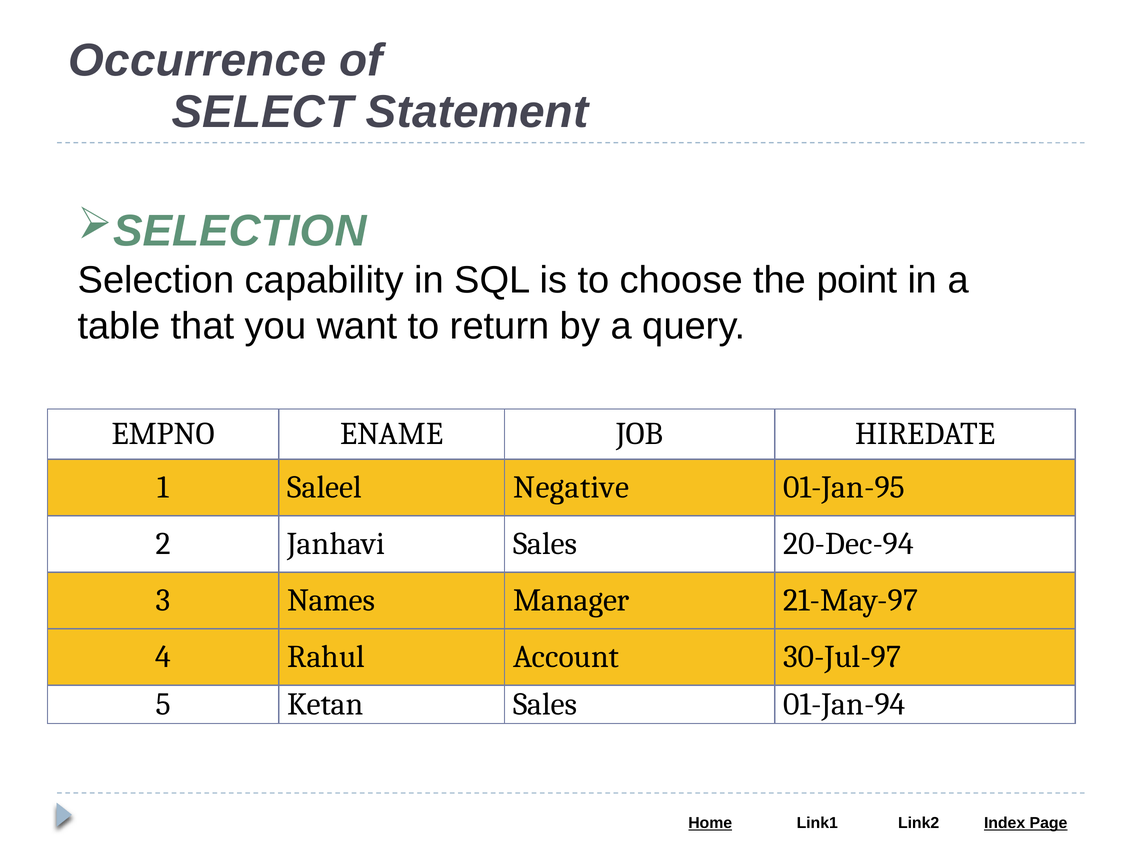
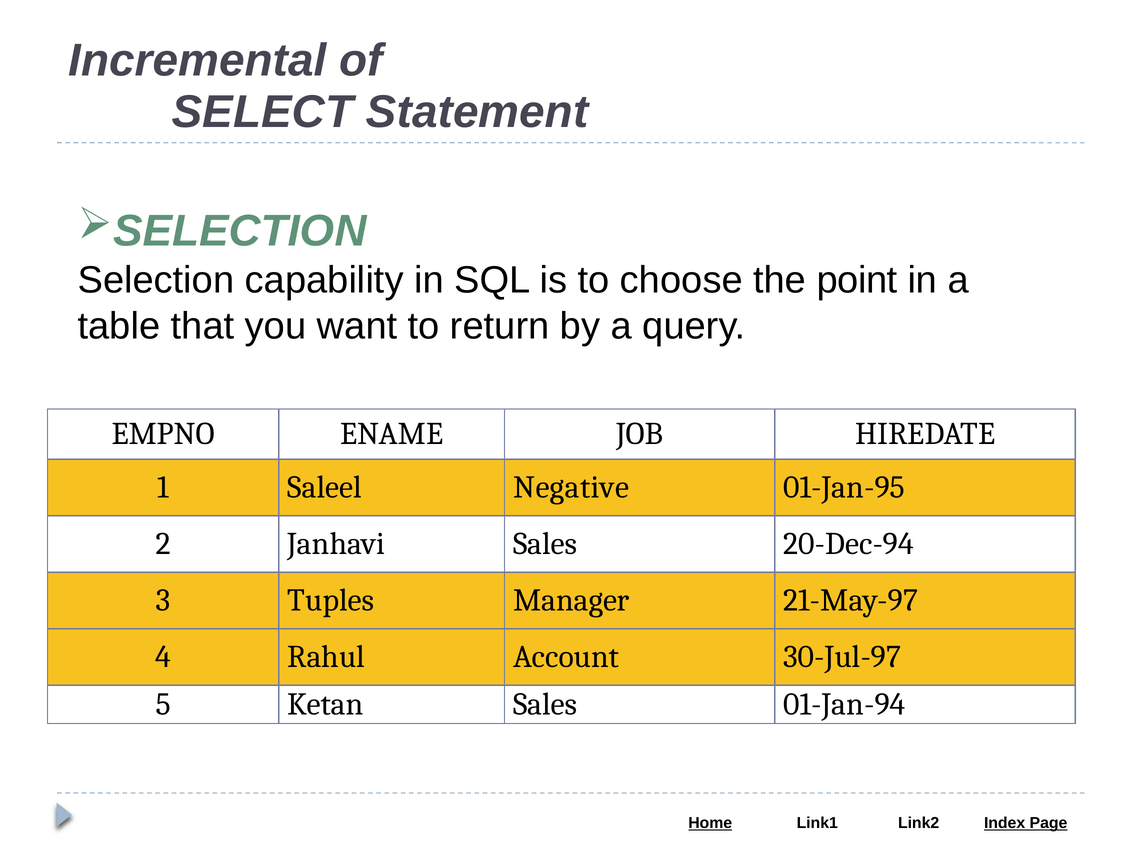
Occurrence: Occurrence -> Incremental (197, 61)
Names: Names -> Tuples (331, 601)
